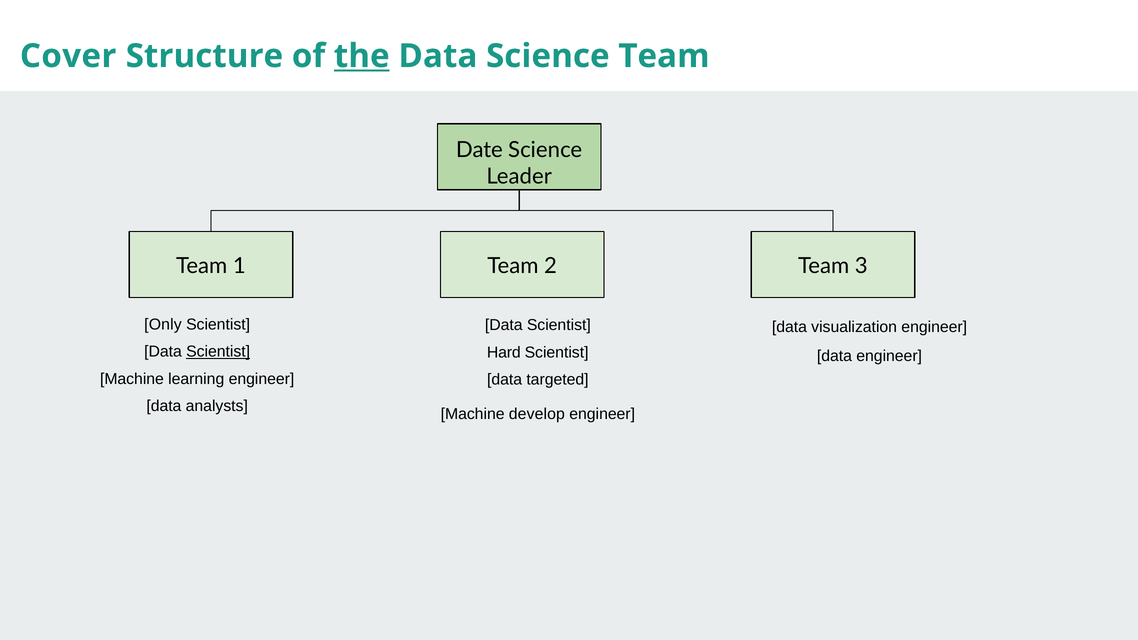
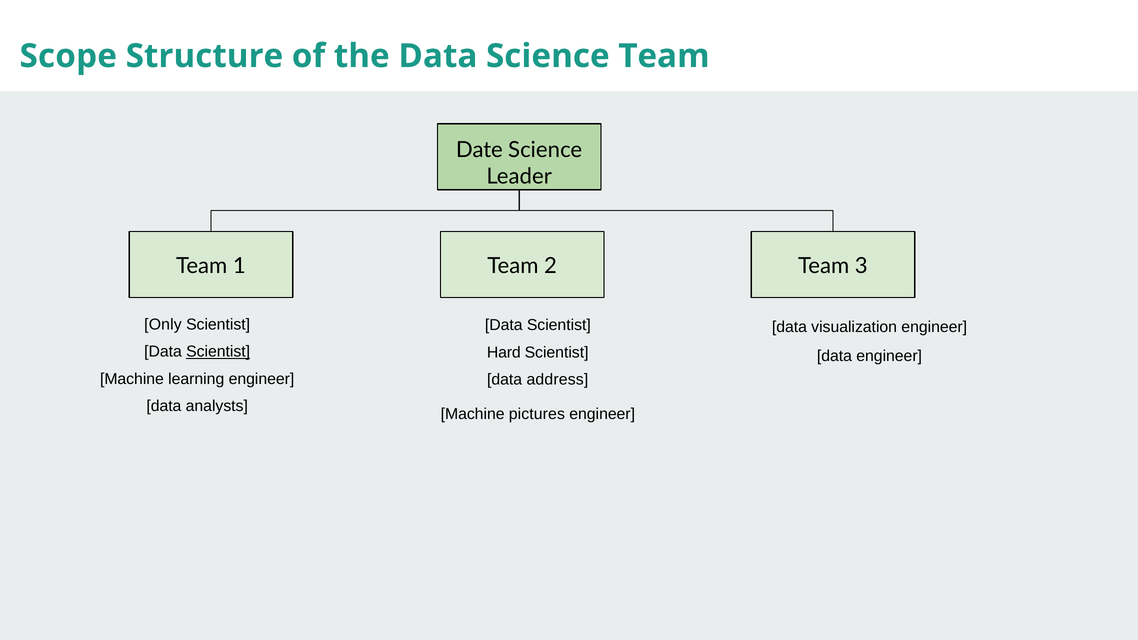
Cover: Cover -> Scope (68, 56)
the underline: present -> none (362, 56)
targeted: targeted -> address (557, 380)
develop: develop -> pictures (537, 414)
